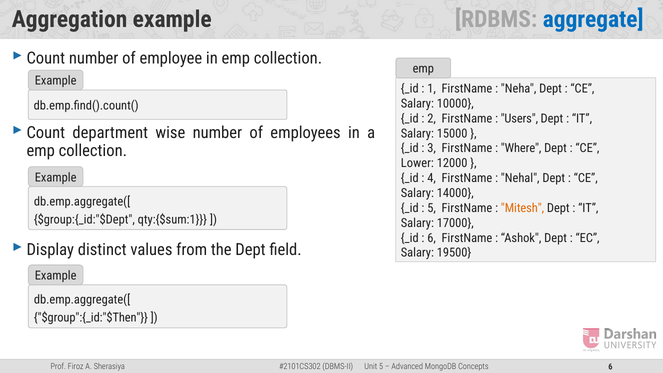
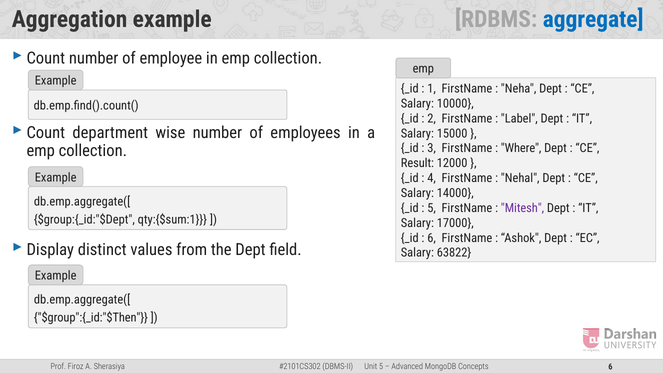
Users: Users -> Label (519, 119)
Lower: Lower -> Result (417, 163)
Mitesh colour: orange -> purple (522, 208)
19500: 19500 -> 63822 (454, 253)
